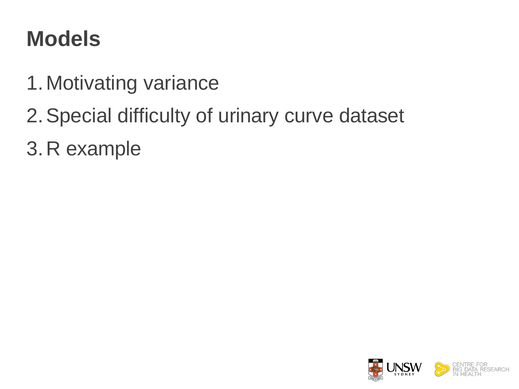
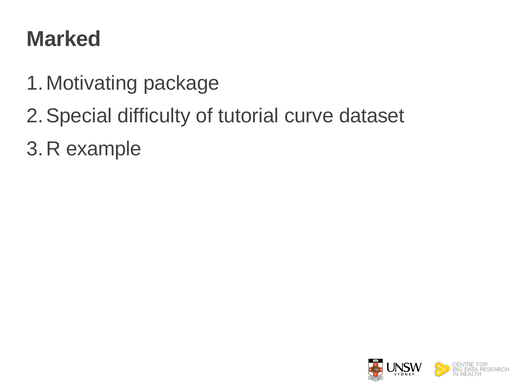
Models: Models -> Marked (64, 39)
variance: variance -> package (181, 83)
urinary: urinary -> tutorial (249, 116)
